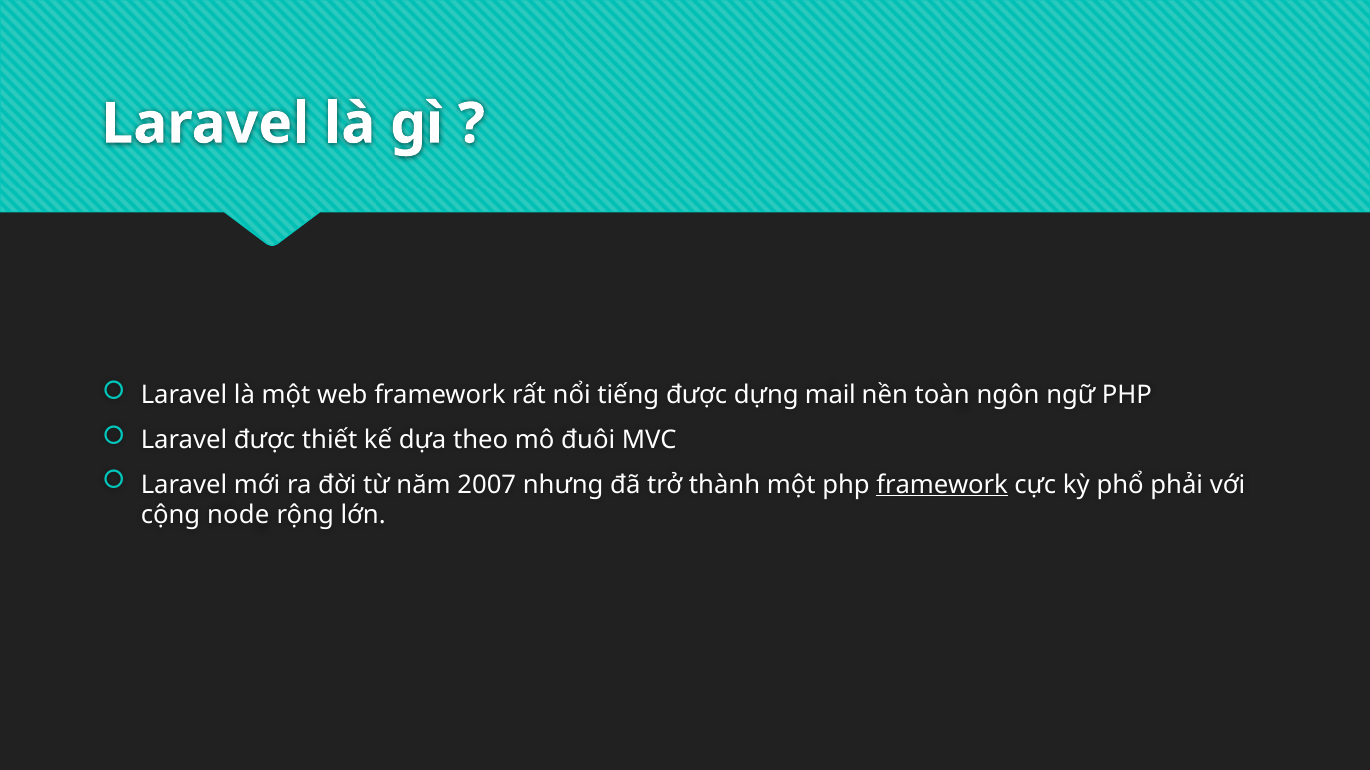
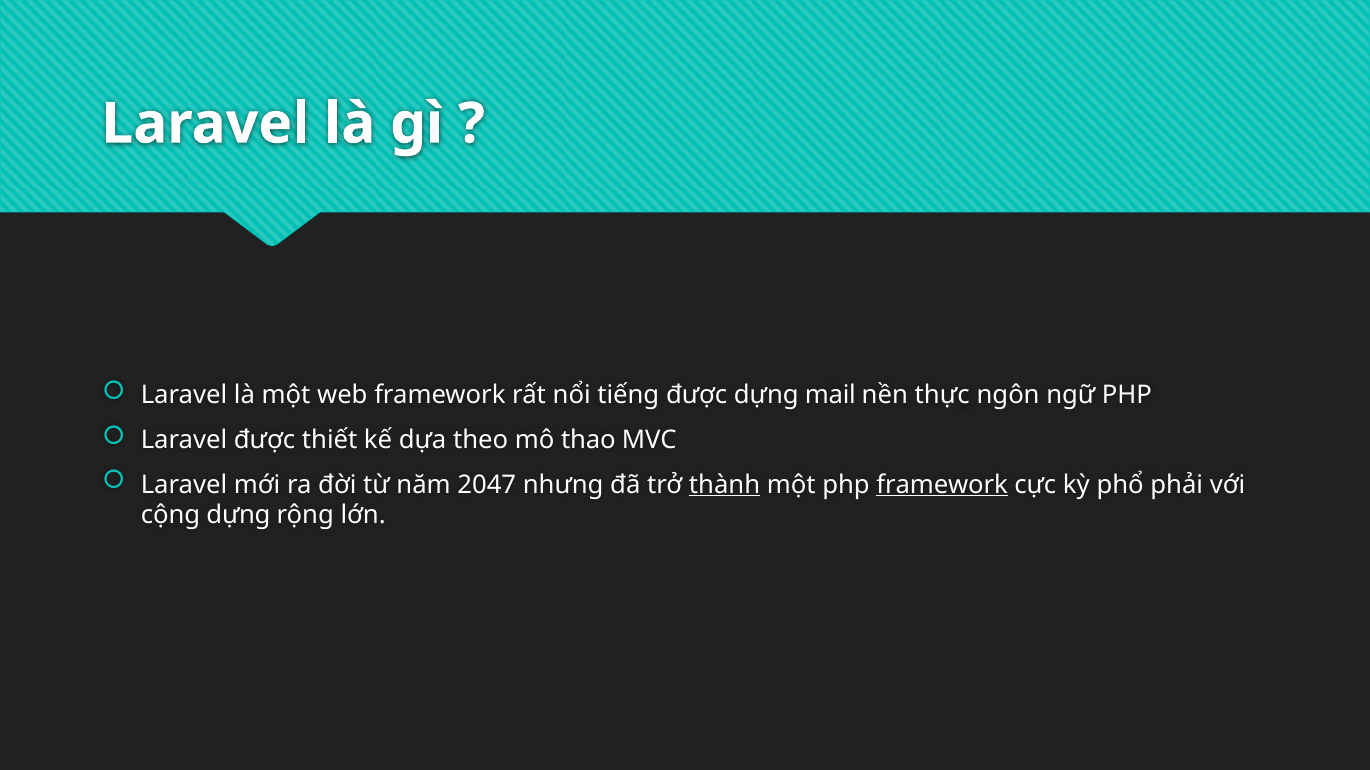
toàn: toàn -> thực (942, 396)
đuôi: đuôi -> thao (588, 440)
2007: 2007 -> 2047 (487, 485)
thành underline: none -> present (725, 485)
cộng node: node -> dựng (239, 516)
